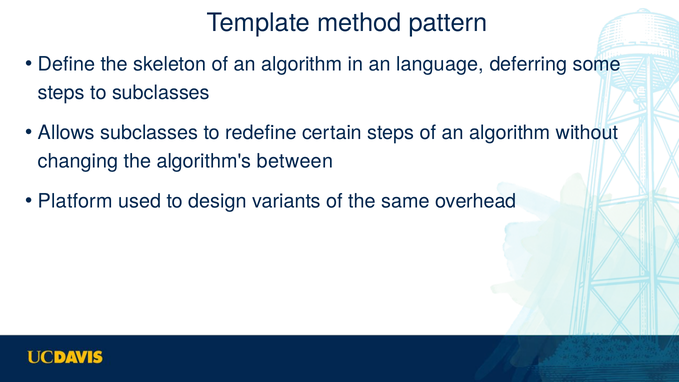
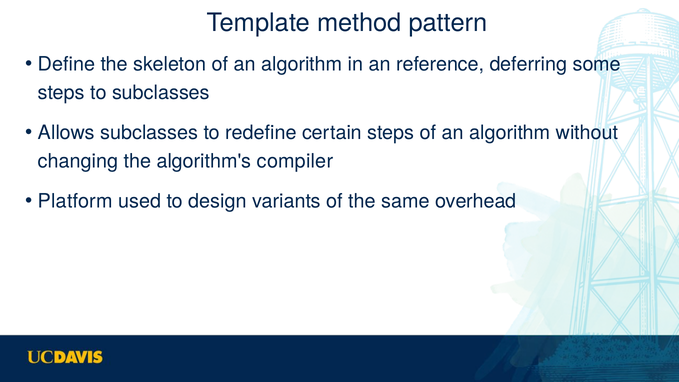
language: language -> reference (440, 64)
between: between -> compiler (295, 161)
